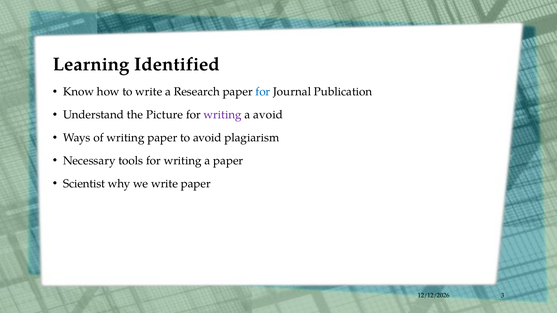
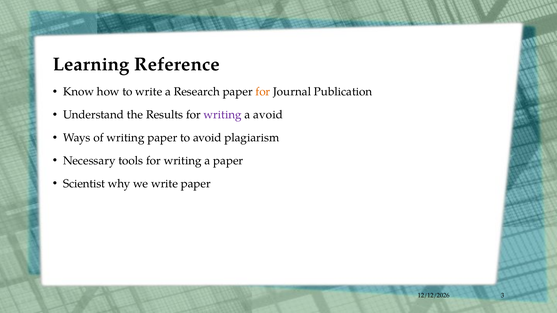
Identified: Identified -> Reference (177, 64)
for colour: blue -> orange (263, 92)
Picture: Picture -> Results (165, 115)
